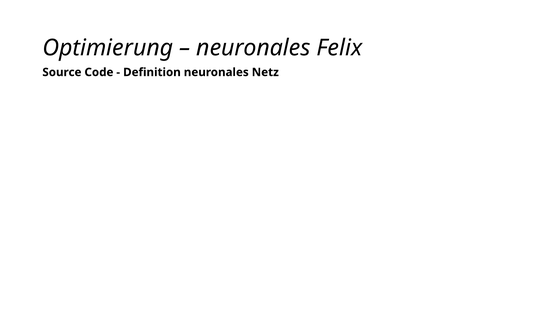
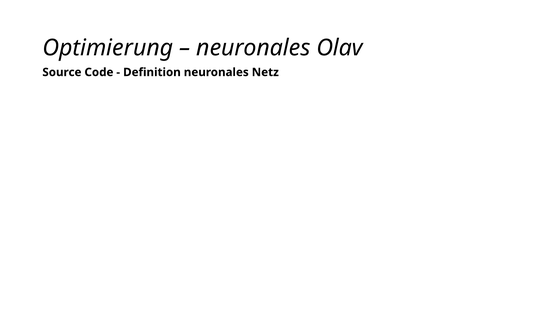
Felix: Felix -> Olav (340, 48)
